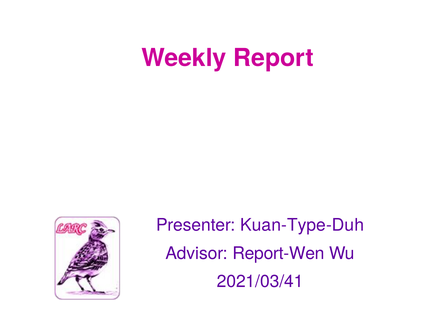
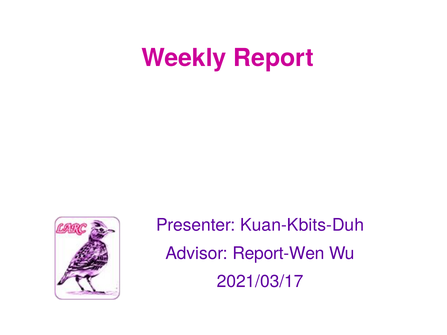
Kuan-Type-Duh: Kuan-Type-Duh -> Kuan-Kbits-Duh (302, 225)
2021/03/41: 2021/03/41 -> 2021/03/17 (260, 282)
